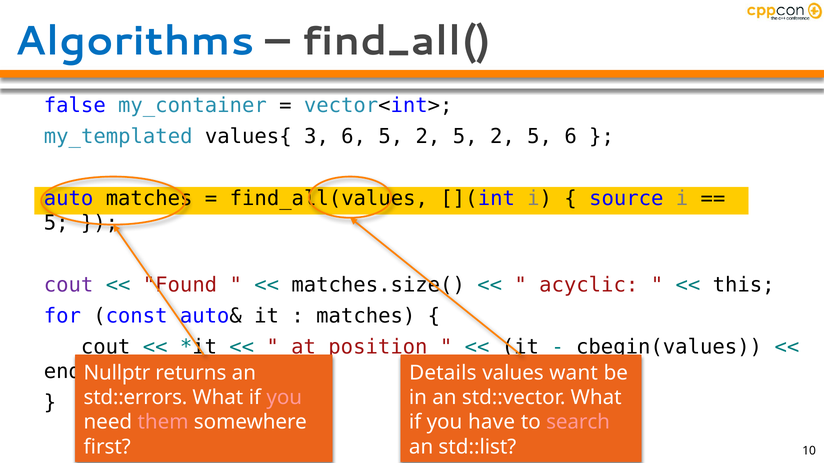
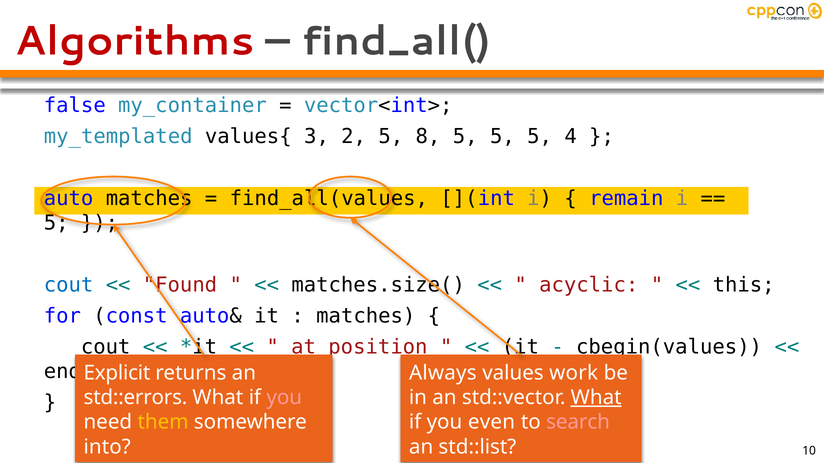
Algorithms colour: blue -> red (135, 41)
3 6: 6 -> 2 (354, 136)
2: 2 -> 8 (428, 136)
2: 2 -> 5 (502, 136)
5 6: 6 -> 4 (571, 136)
source: source -> remain (626, 198)
cout colour: purple -> blue (69, 285)
Nullptr: Nullptr -> Explicit (117, 373)
Details: Details -> Always (443, 373)
want: want -> work (574, 373)
What underline: none -> present (596, 398)
them colour: pink -> yellow (163, 423)
have: have -> even (492, 423)
first: first -> into (107, 447)
